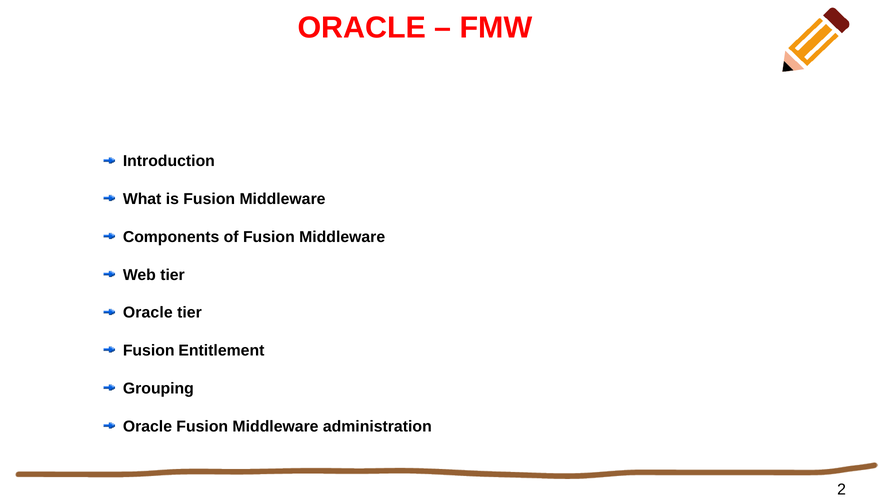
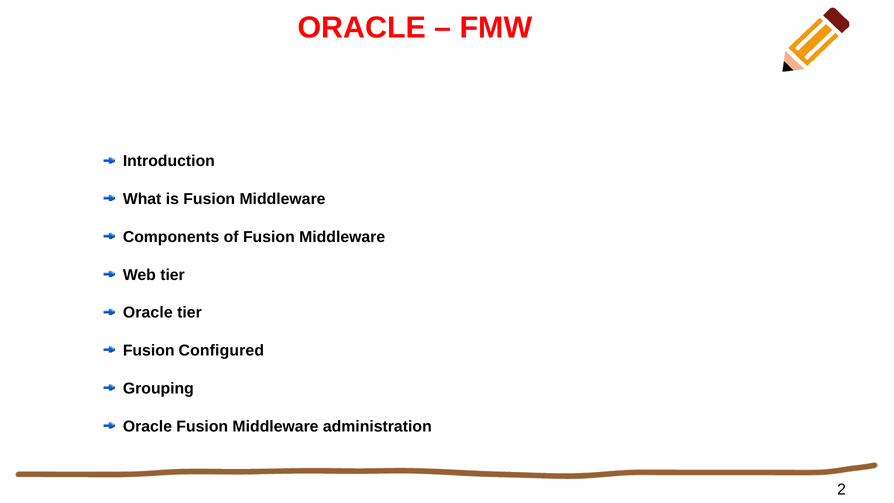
Entitlement: Entitlement -> Configured (221, 351)
